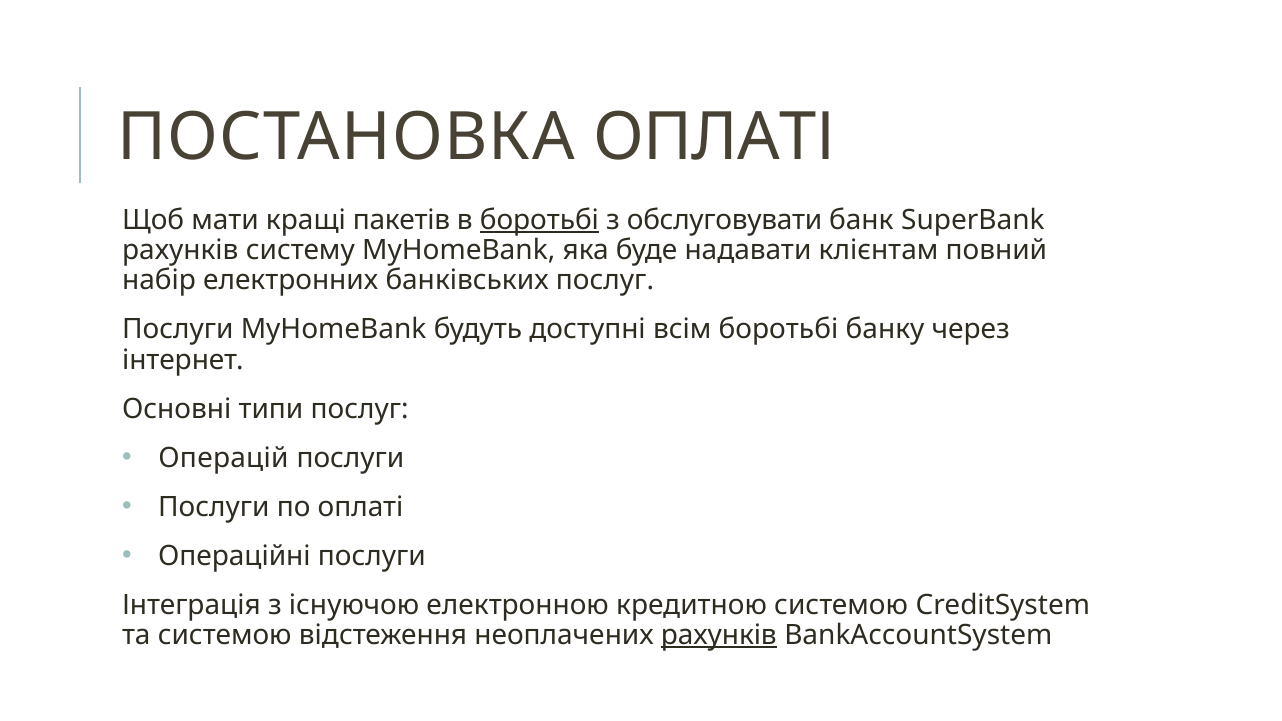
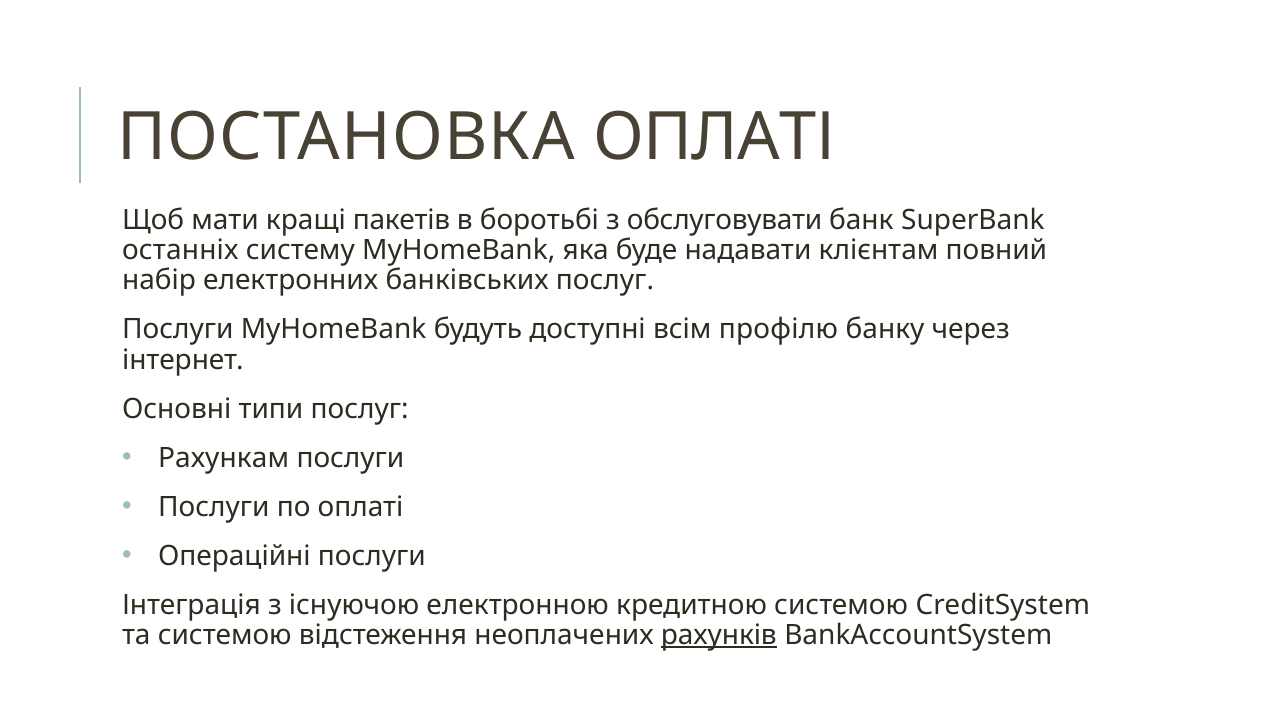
боротьбі underline: present -> none (539, 220)
рахунків: рахунків -> останніх (180, 250)
всім боротьбі: боротьбі -> профілю (778, 330)
Операцій: Операцій -> Рахункам (224, 458)
